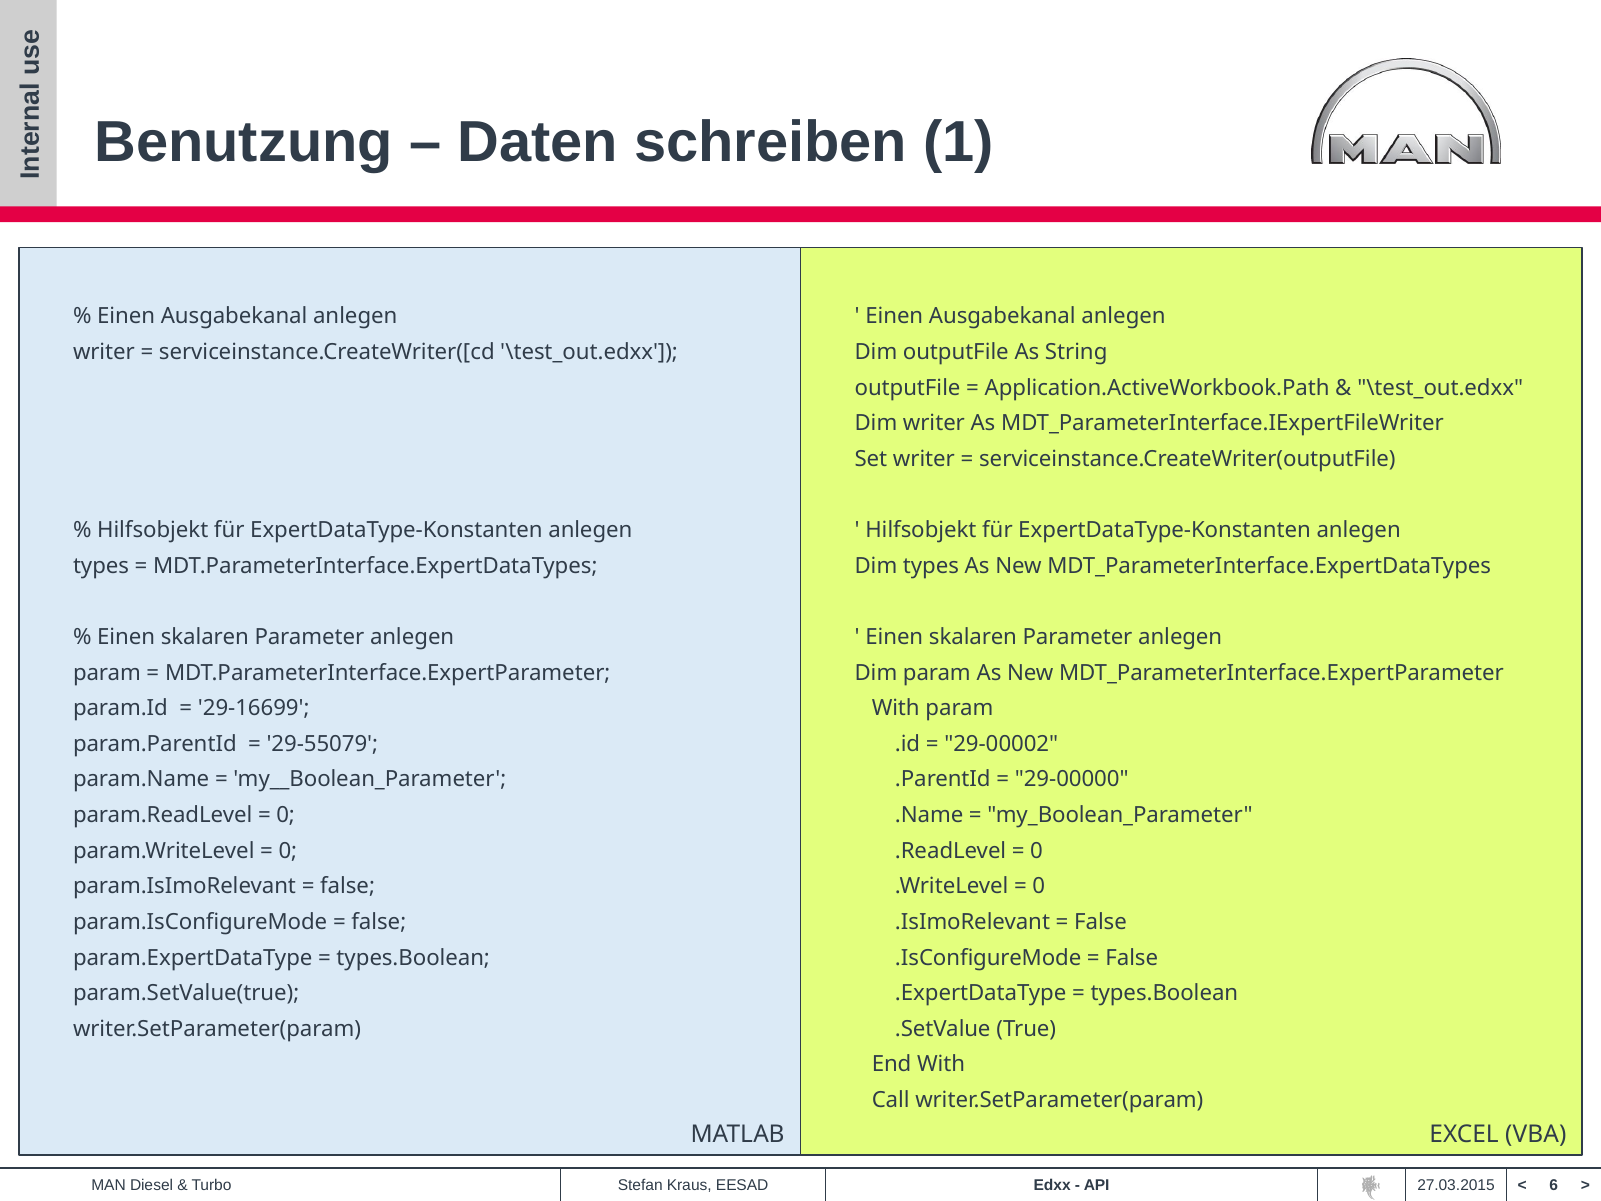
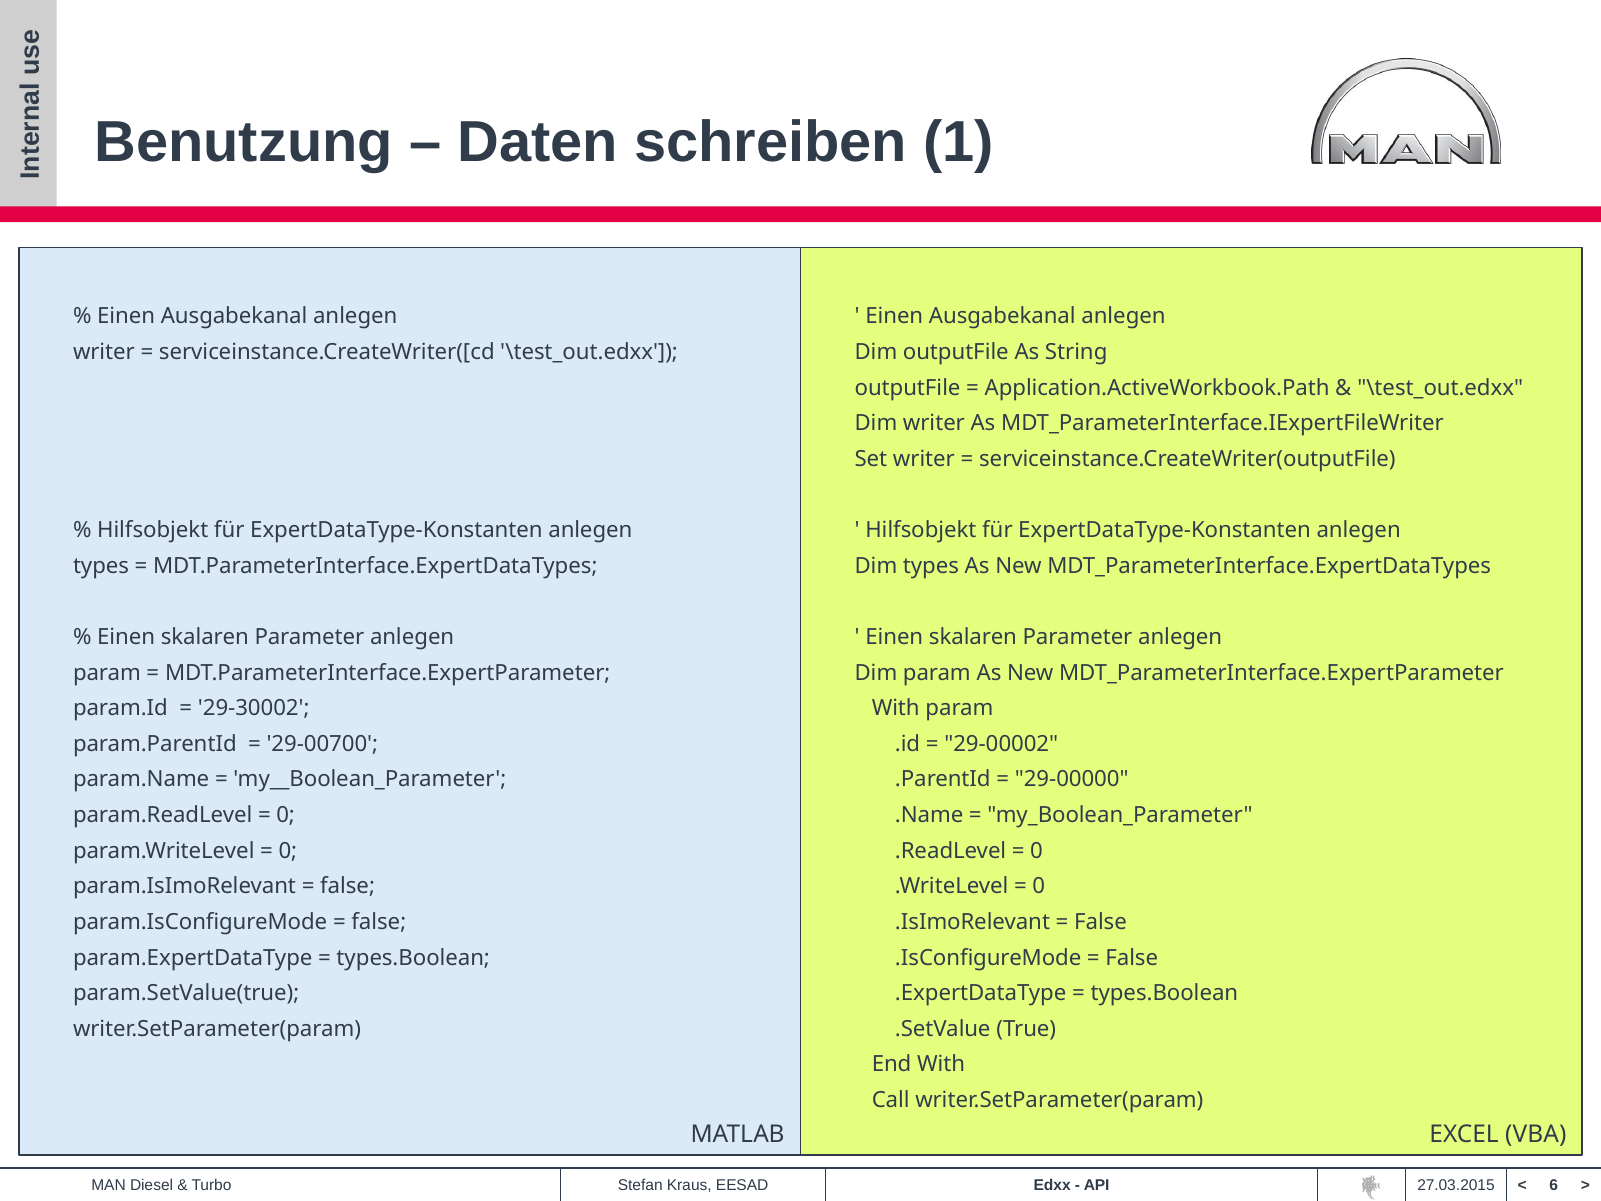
29-16699: 29-16699 -> 29-30002 (254, 708)
29-55079: 29-55079 -> 29-00700 (322, 744)
